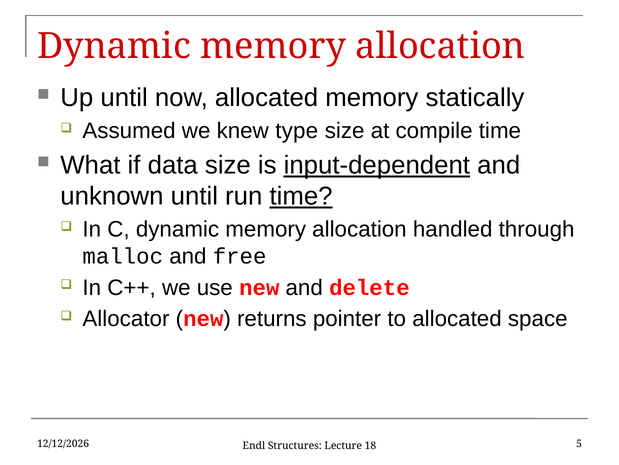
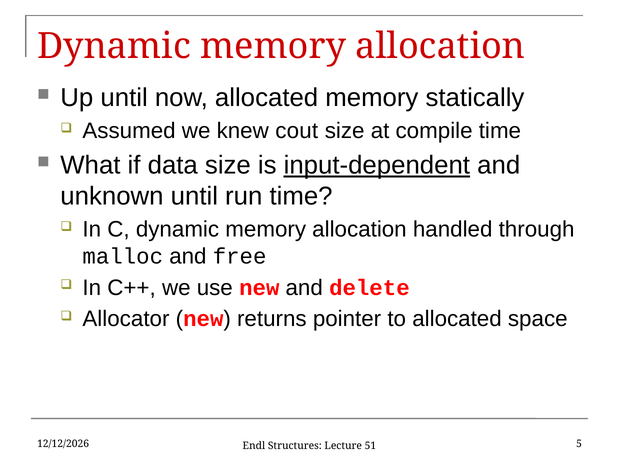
type: type -> cout (297, 131)
time underline: present -> none (301, 196)
18: 18 -> 51 (370, 445)
